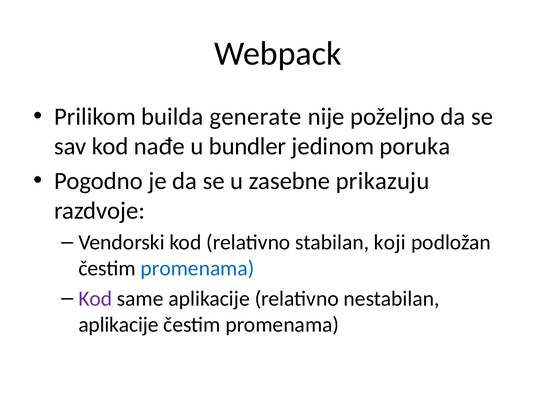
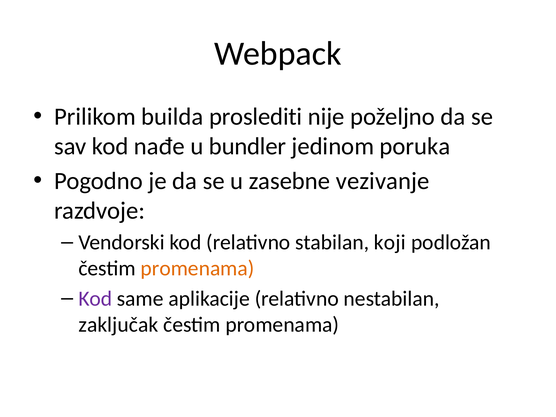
generate: generate -> proslediti (256, 117)
prikazuju: prikazuju -> vezivanje (383, 181)
promenama colour: blue -> orange (198, 268)
aplikacije: aplikacije -> zaključak (118, 325)
